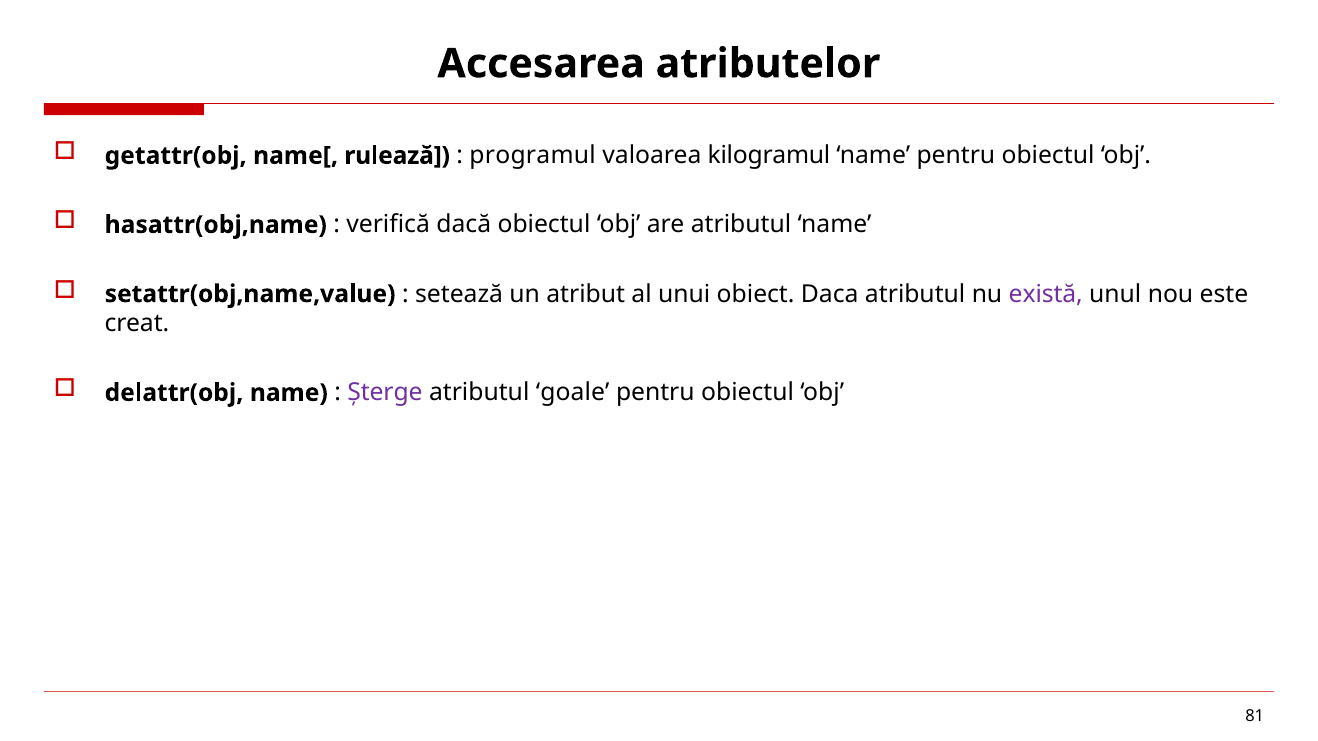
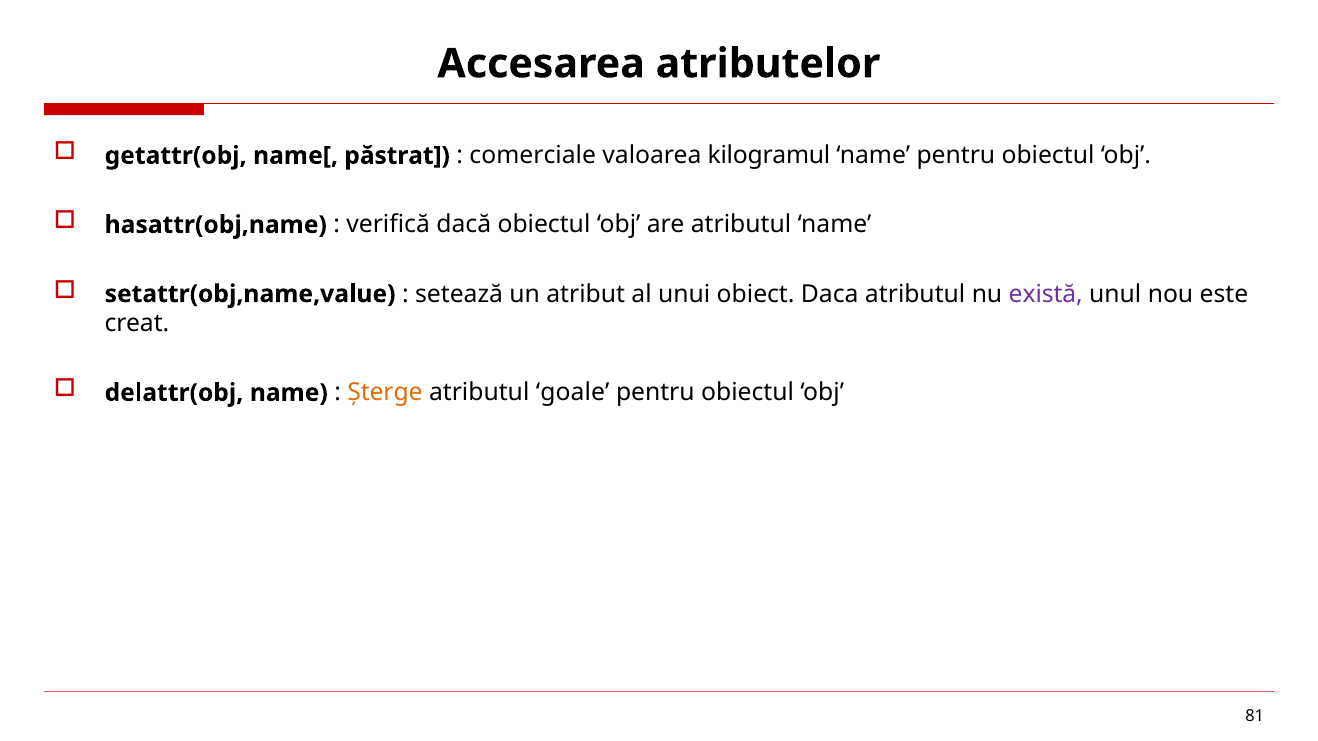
rulează: rulează -> păstrat (397, 156)
programul: programul -> comerciale (533, 156)
Șterge colour: purple -> orange (385, 393)
